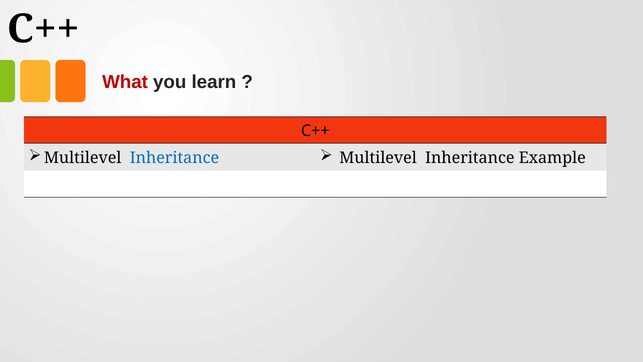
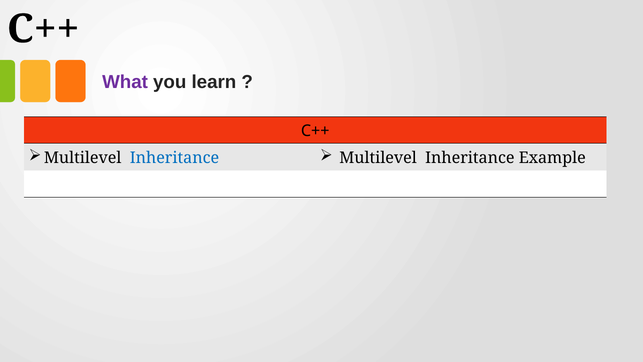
What colour: red -> purple (125, 82)
